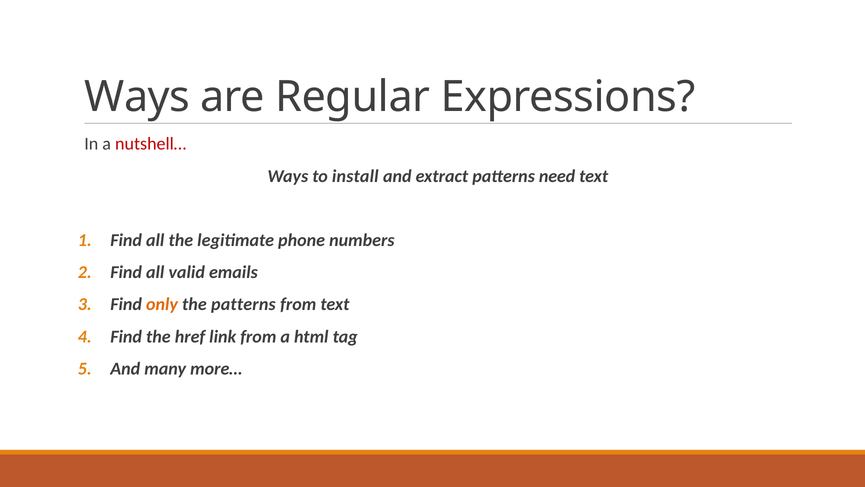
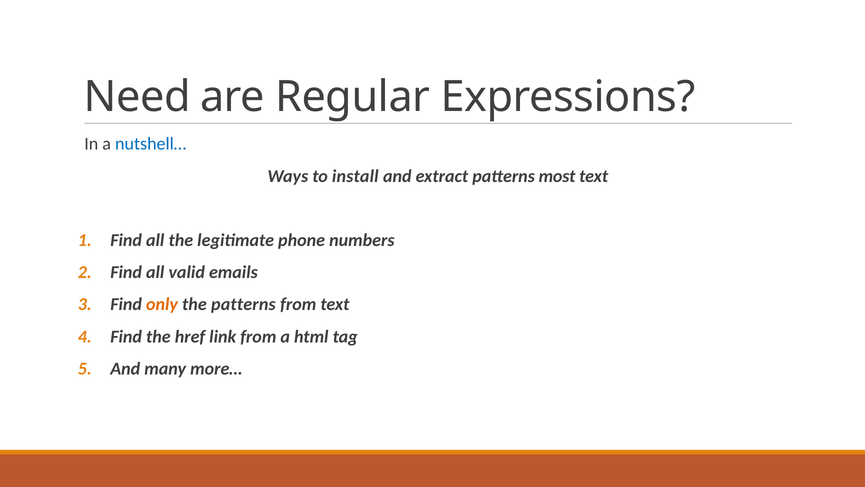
Ways: Ways -> Need (137, 97)
nutshell… colour: red -> blue (151, 144)
need: need -> most (557, 176)
